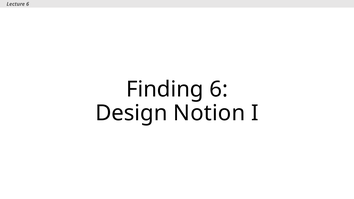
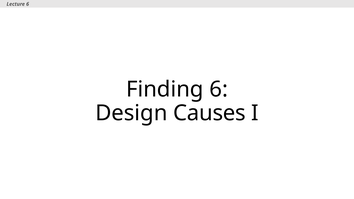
Notion: Notion -> Causes (209, 113)
